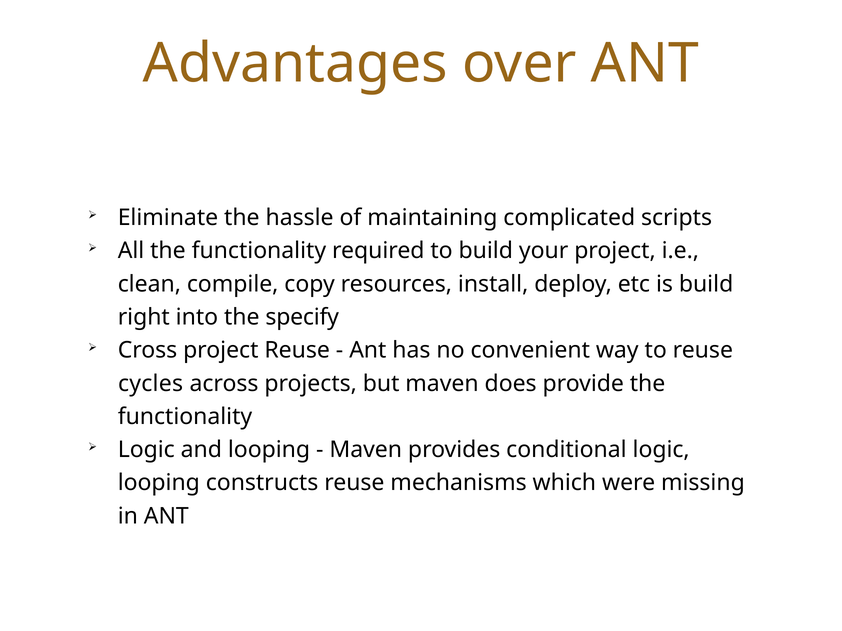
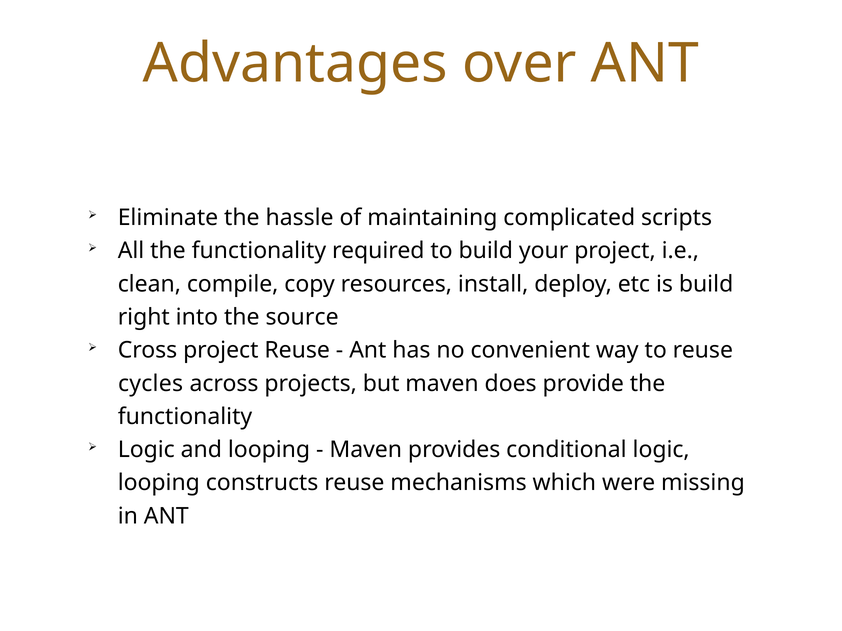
specify: specify -> source (302, 317)
